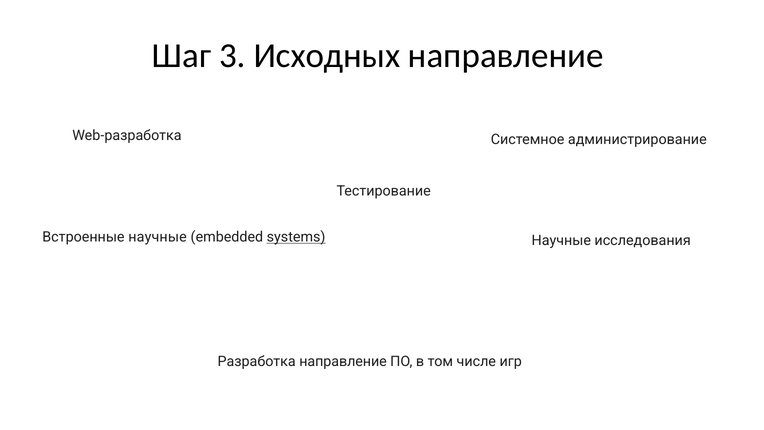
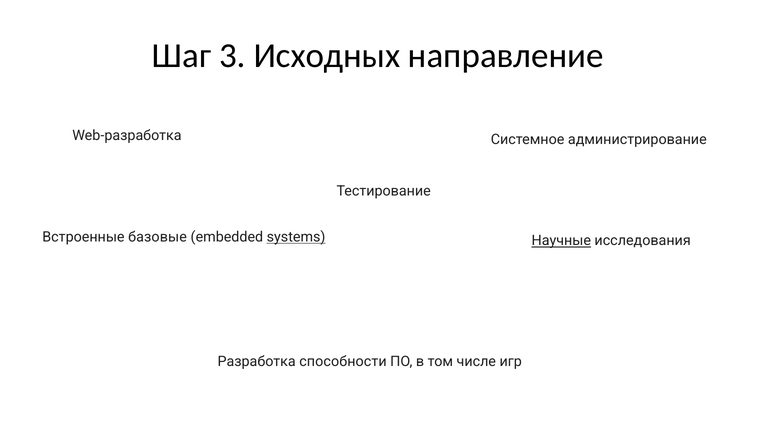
Встроенные научные: научные -> базовые (158, 237)
Научные underline: none -> present (561, 241)
Разработка направление: направление -> способности (343, 361)
